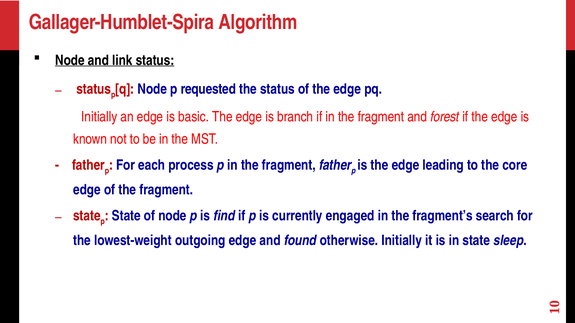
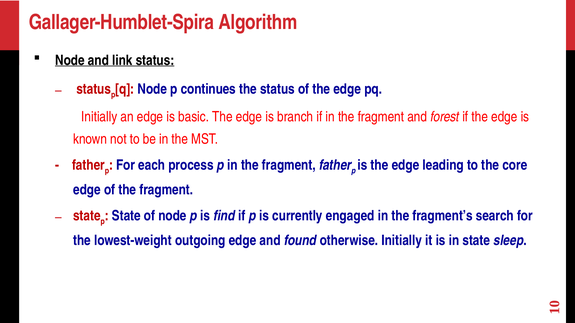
requested: requested -> continues (208, 89)
